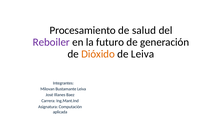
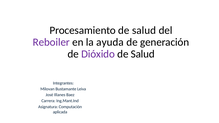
futuro: futuro -> ayuda (110, 42)
Dióxido colour: orange -> purple (98, 54)
Leiva: Leiva -> Salud (143, 54)
